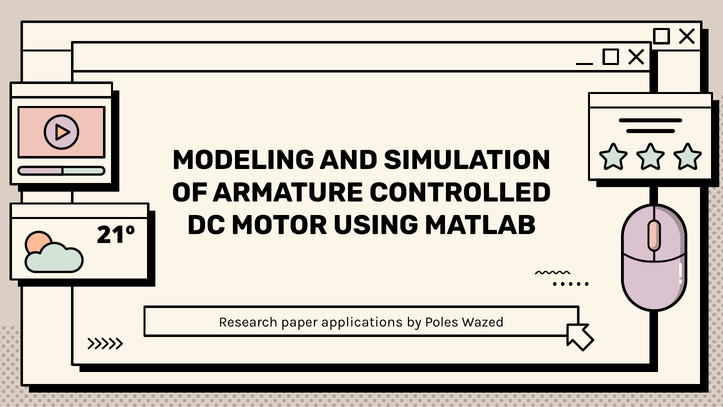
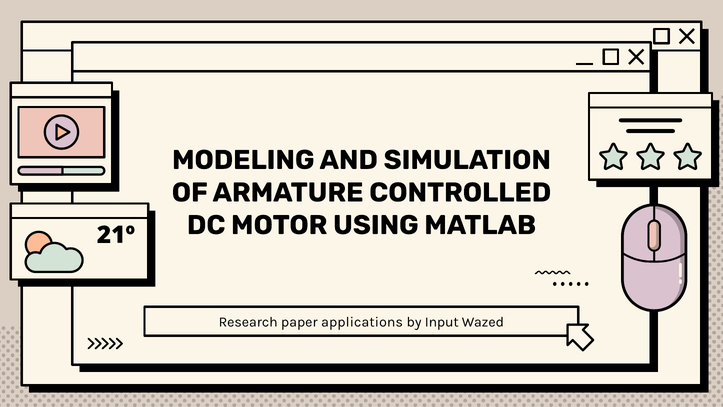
Poles: Poles -> Input (442, 322)
